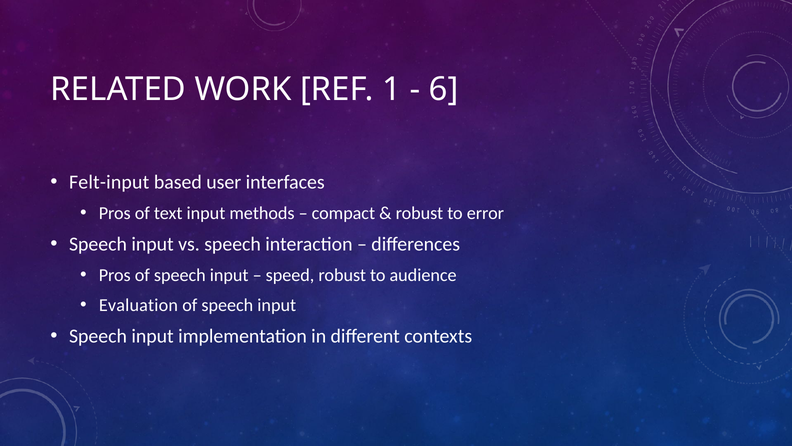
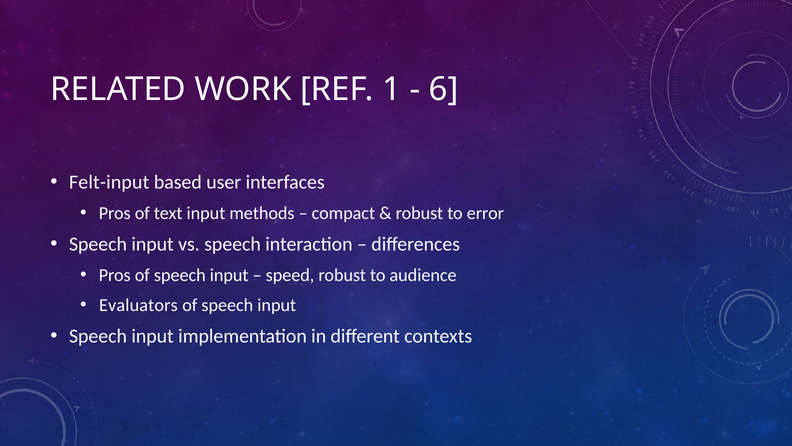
Evaluation: Evaluation -> Evaluators (138, 305)
